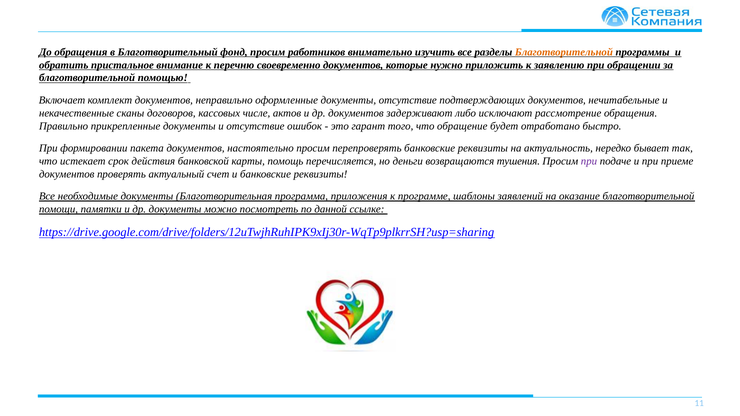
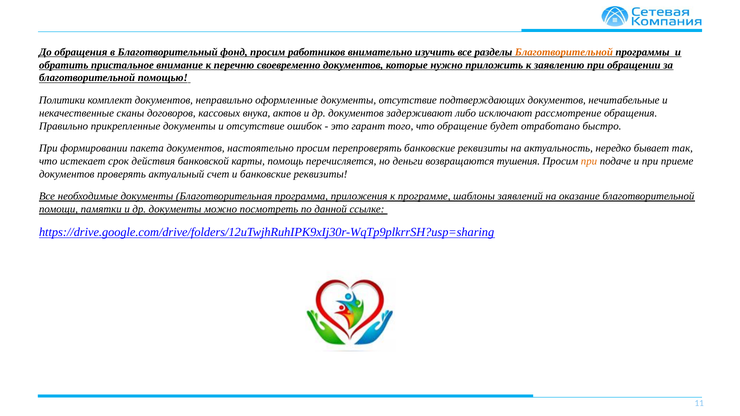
Включает: Включает -> Политики (62, 100)
числе: числе -> внука (257, 113)
при colour: purple -> orange (589, 161)
